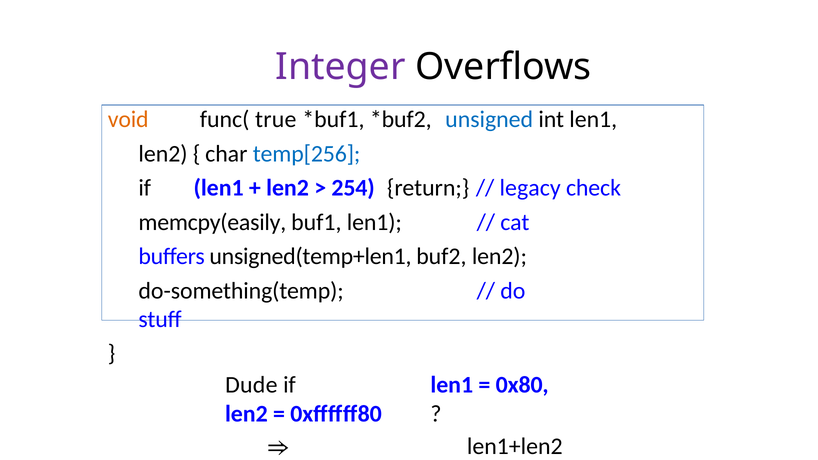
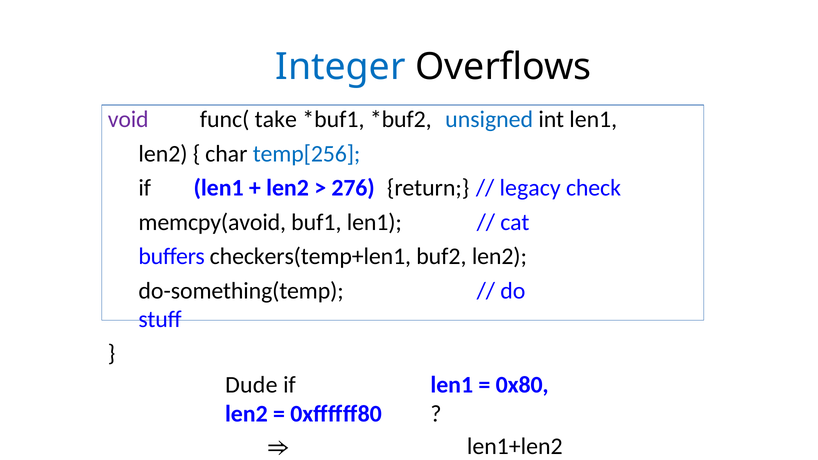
Integer colour: purple -> blue (340, 67)
void colour: orange -> purple (128, 120)
true: true -> take (276, 120)
254: 254 -> 276 (353, 188)
memcpy(easily: memcpy(easily -> memcpy(avoid (212, 223)
unsigned(temp+len1: unsigned(temp+len1 -> checkers(temp+len1 (310, 257)
